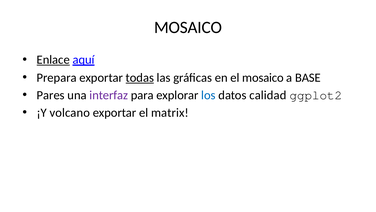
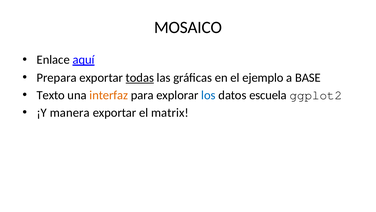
Enlace underline: present -> none (53, 60)
el mosaico: mosaico -> ejemplo (263, 77)
Pares: Pares -> Texto (51, 95)
interfaz colour: purple -> orange (109, 95)
calidad: calidad -> escuela (268, 95)
volcano: volcano -> manera (70, 113)
